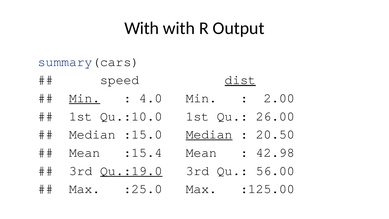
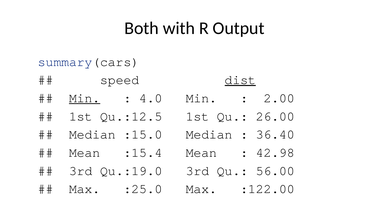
With: With -> Both (142, 28)
Qu.:10.0: Qu.:10.0 -> Qu.:12.5 (131, 116)
Median underline: present -> none (209, 134)
20.50: 20.50 -> 36.40 (275, 134)
Qu.:19.0 underline: present -> none (131, 171)
:125.00: :125.00 -> :122.00 (268, 189)
